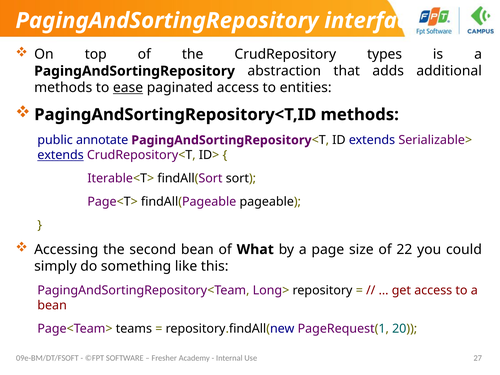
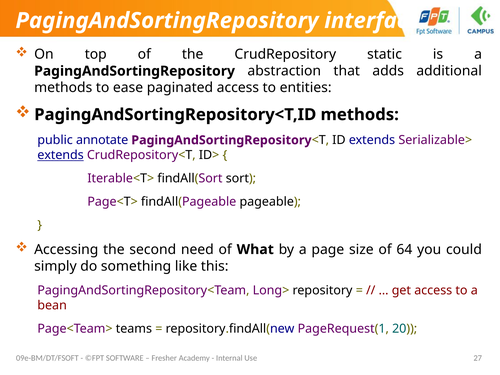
types: types -> static (385, 54)
ease underline: present -> none (128, 88)
second bean: bean -> need (197, 249)
22: 22 -> 64 (404, 249)
